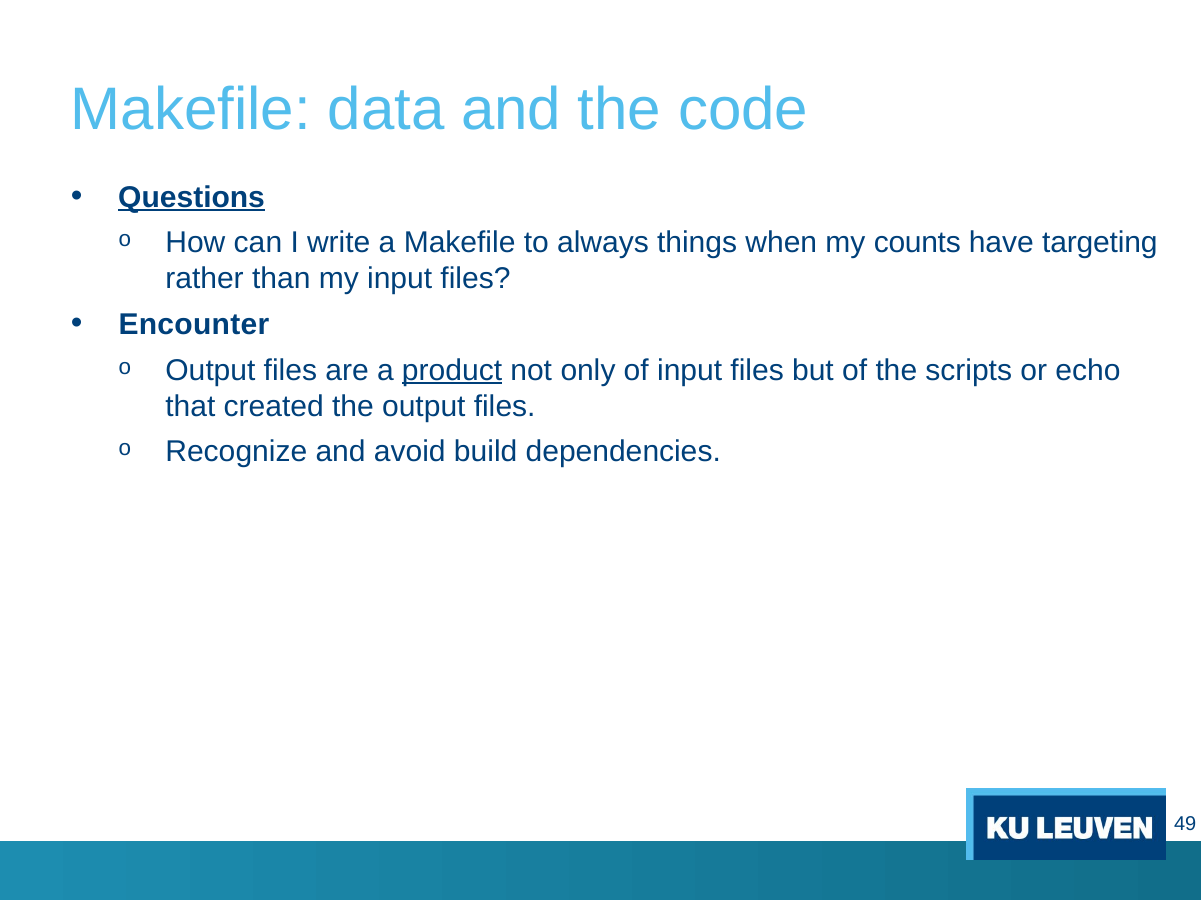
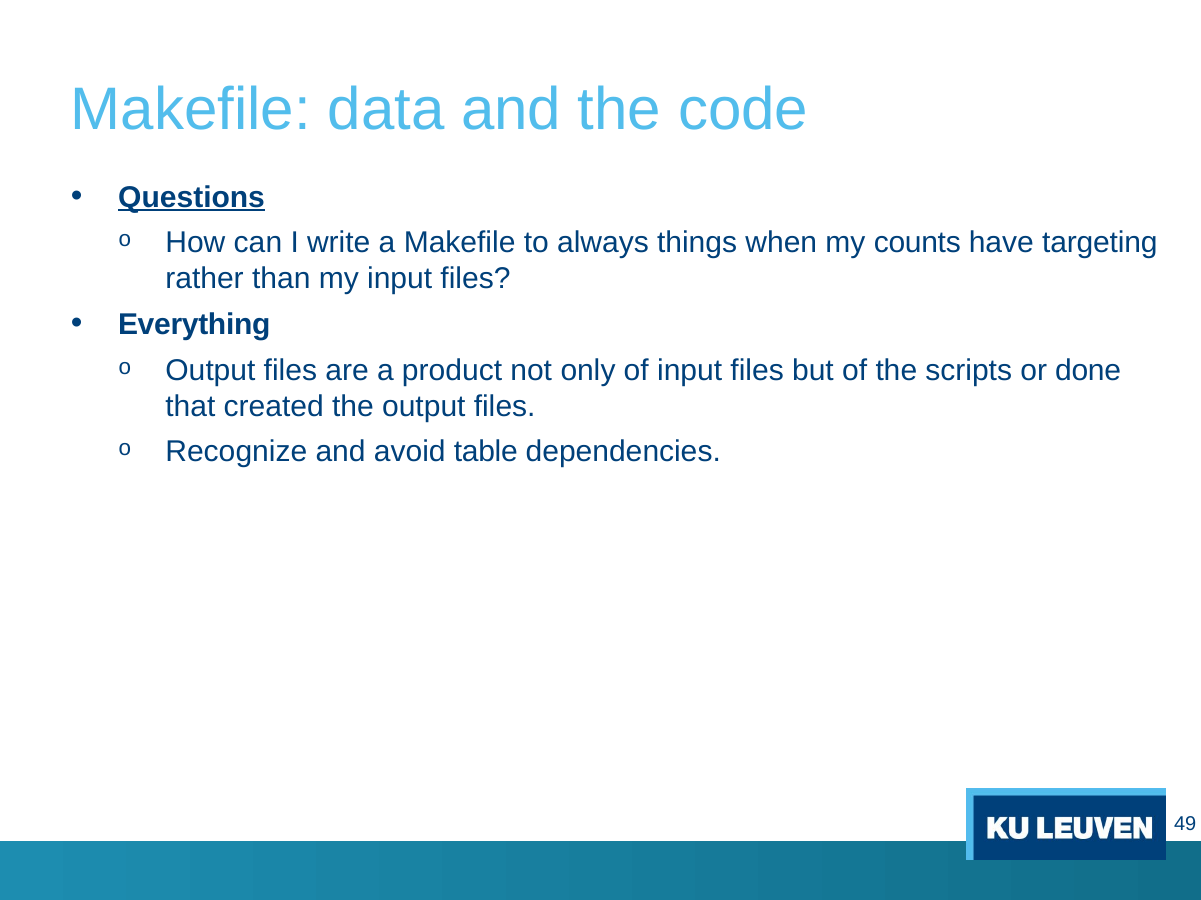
Encounter: Encounter -> Everything (194, 325)
product underline: present -> none (452, 371)
echo: echo -> done (1088, 371)
build: build -> table (486, 452)
